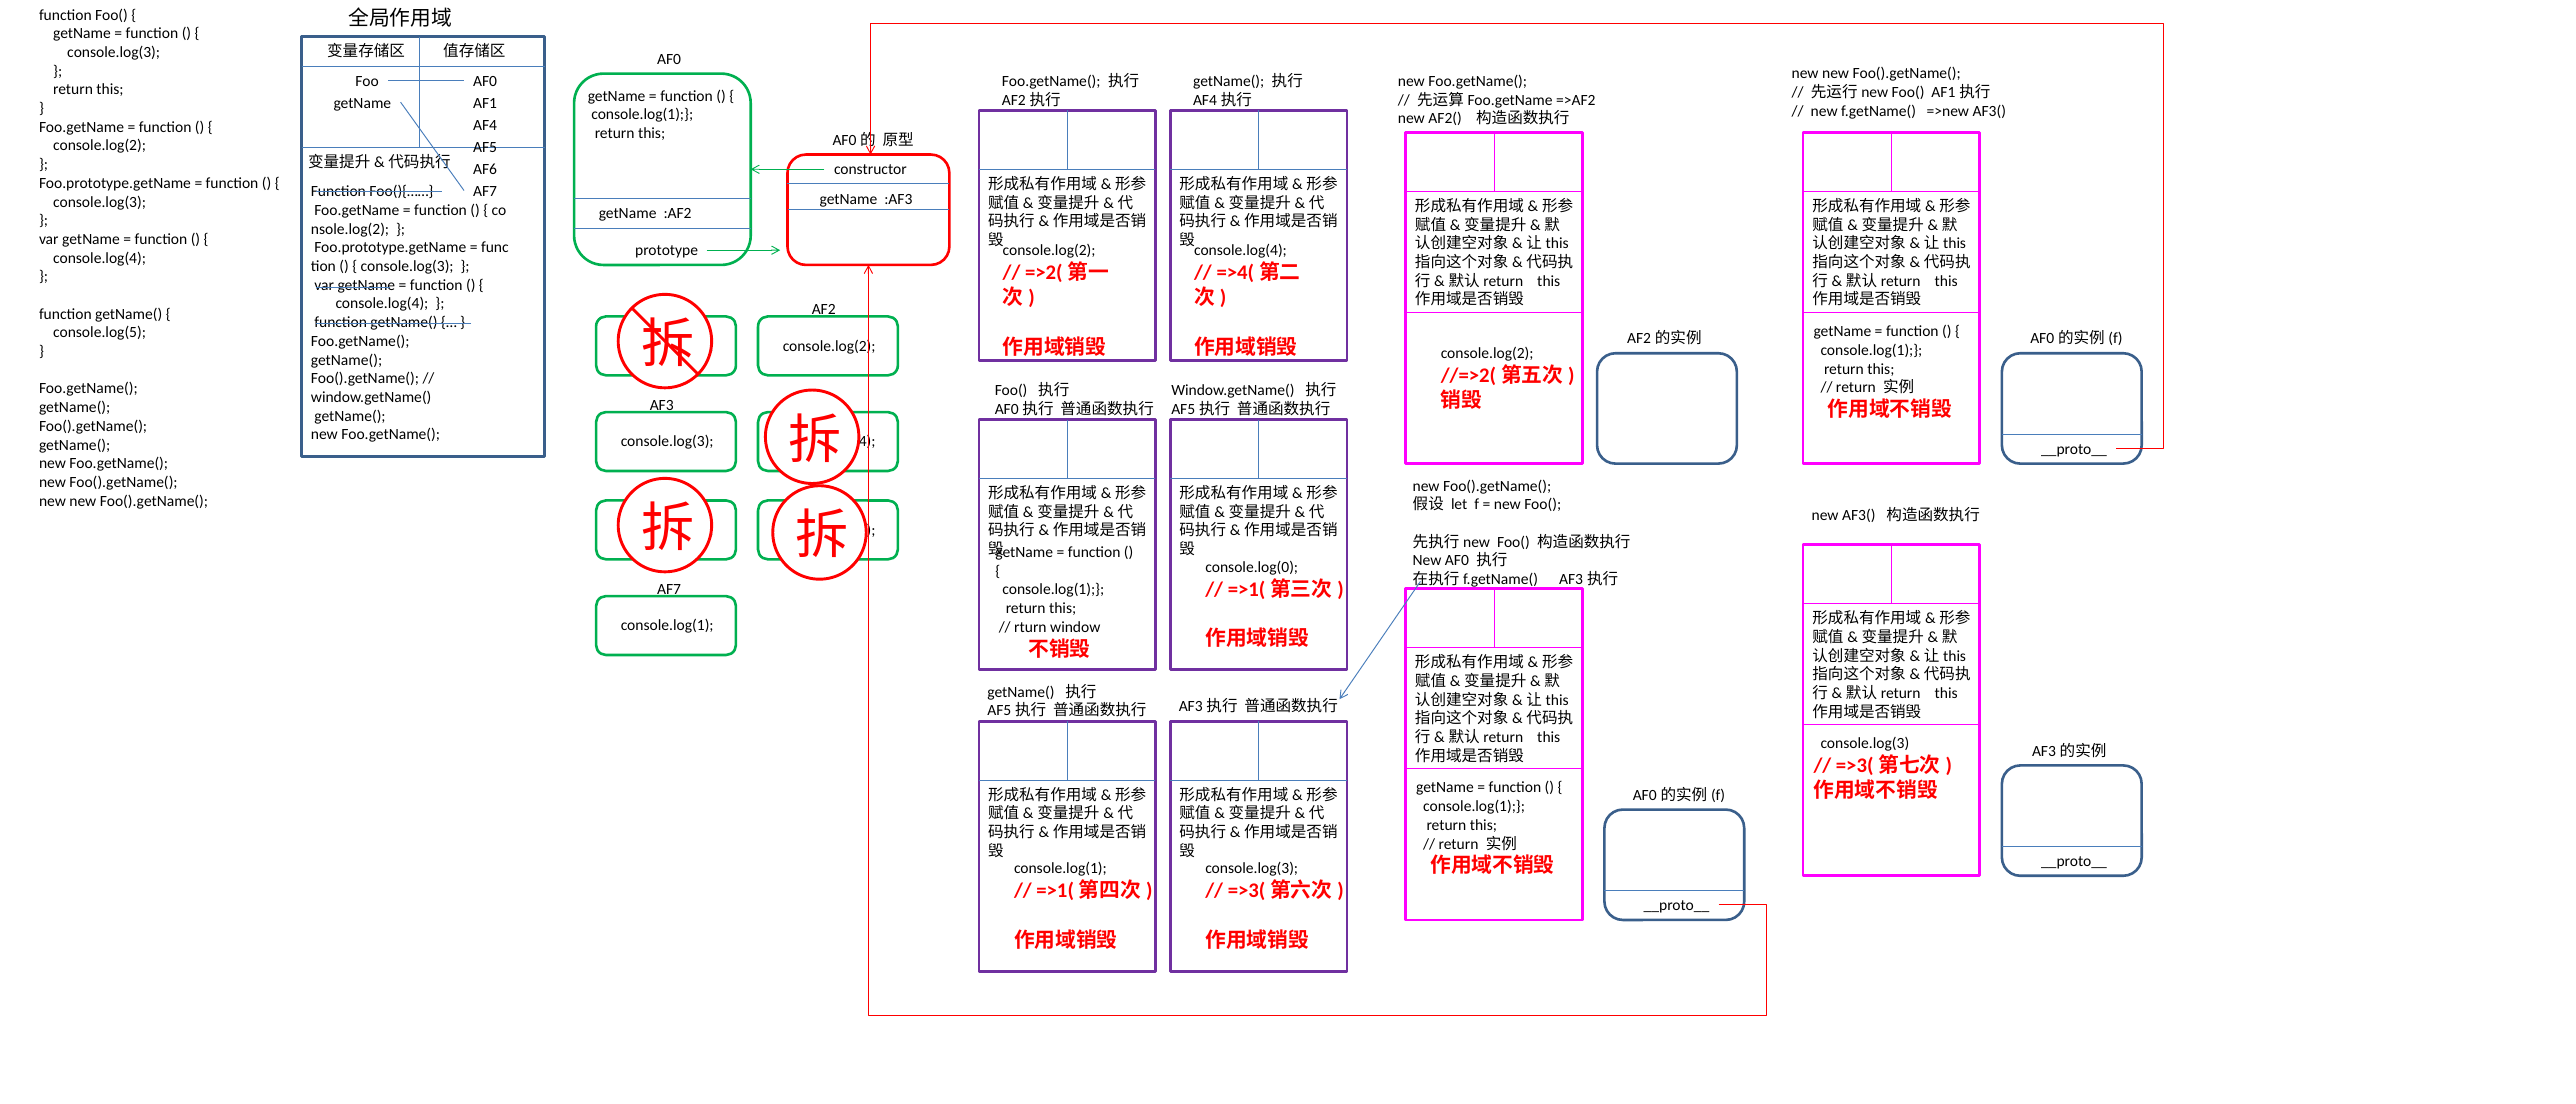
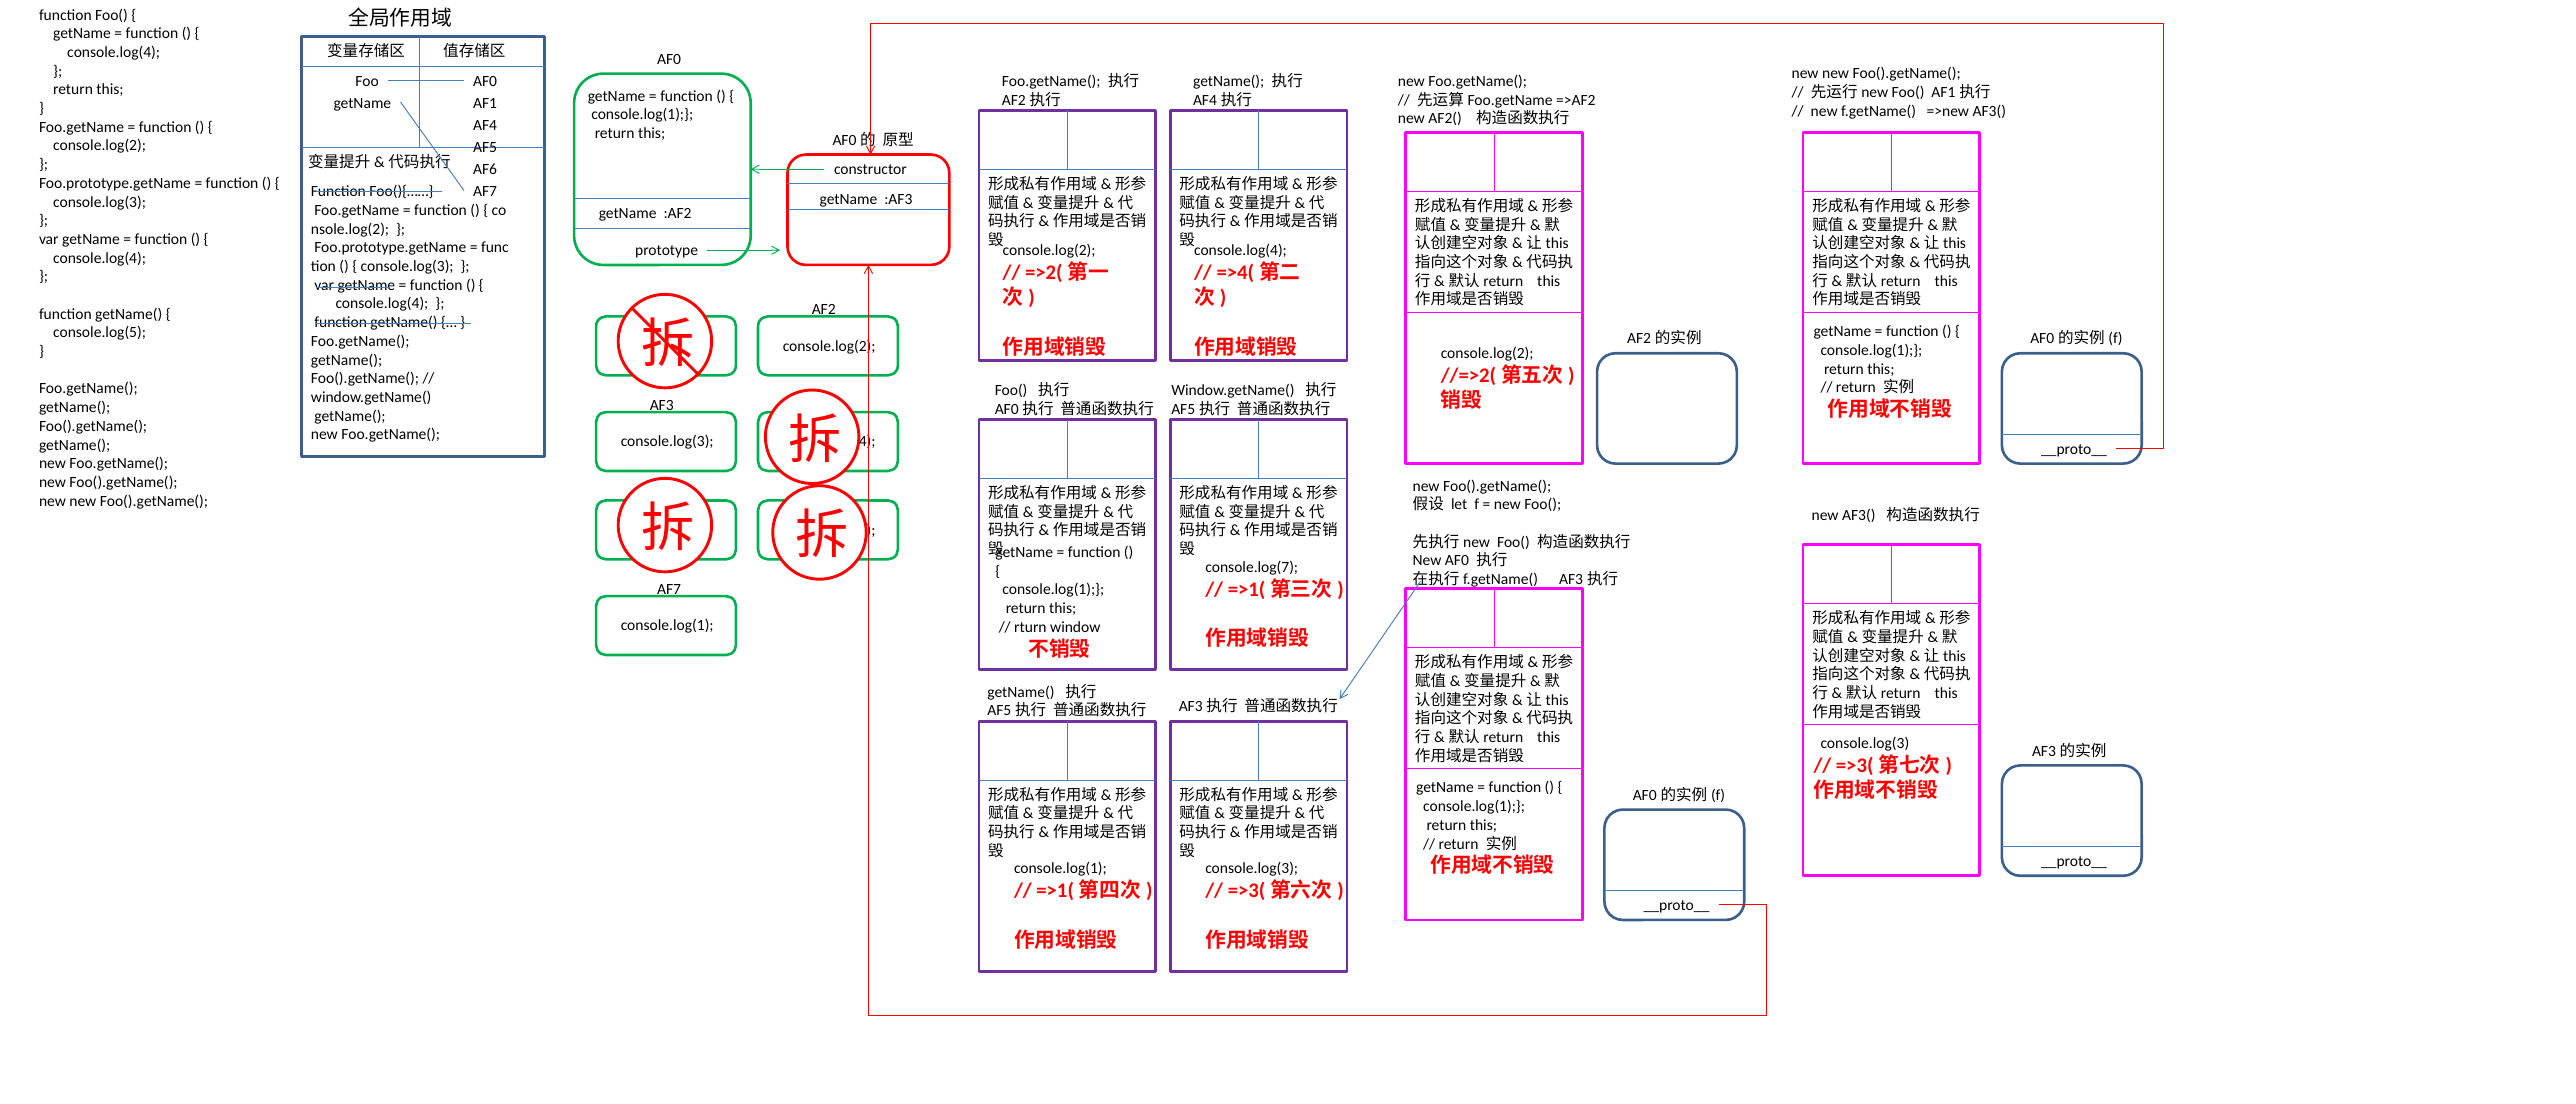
console.log(3: console.log(3 -> console.log(4 (114, 52)
console.log(0: console.log(0 -> console.log(7 (1252, 567)
